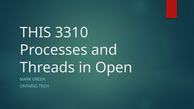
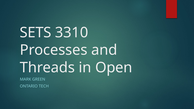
THIS: THIS -> SETS (36, 33)
